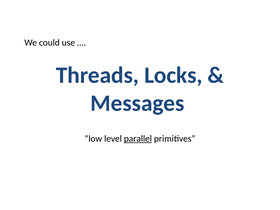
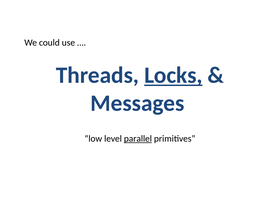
Locks underline: none -> present (173, 75)
